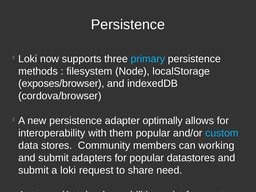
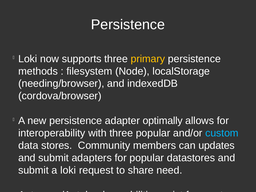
primary colour: light blue -> yellow (148, 59)
exposes/browser: exposes/browser -> needing/browser (61, 84)
with them: them -> three (121, 133)
working: working -> updates (217, 146)
